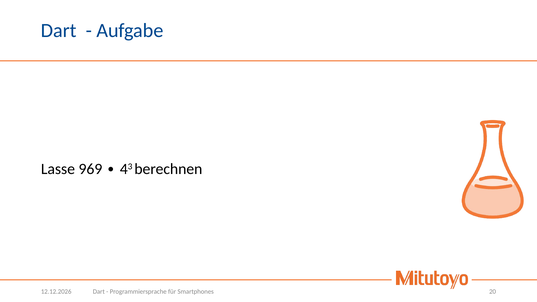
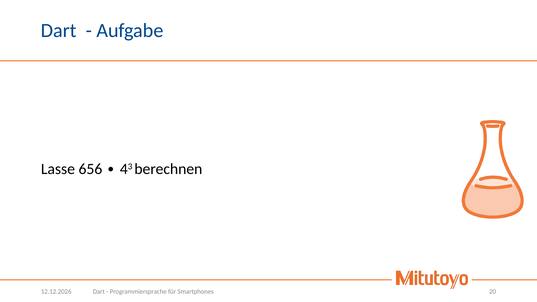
969: 969 -> 656 (90, 169)
